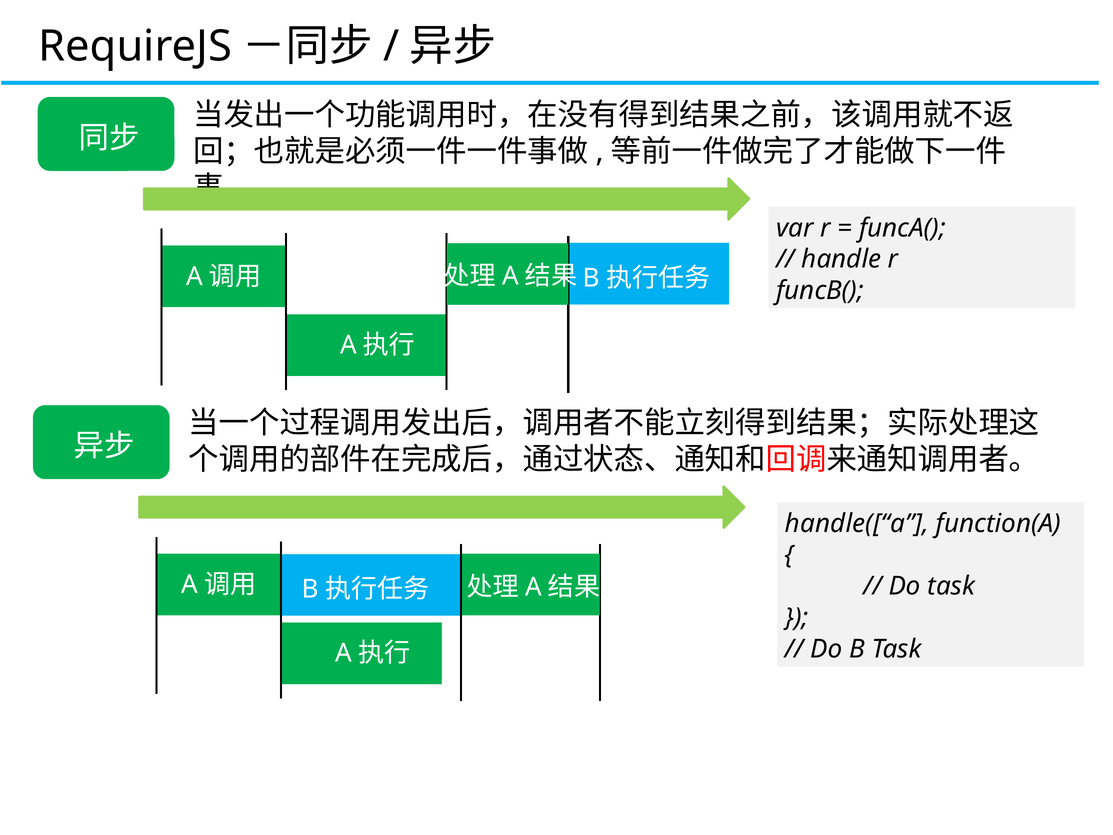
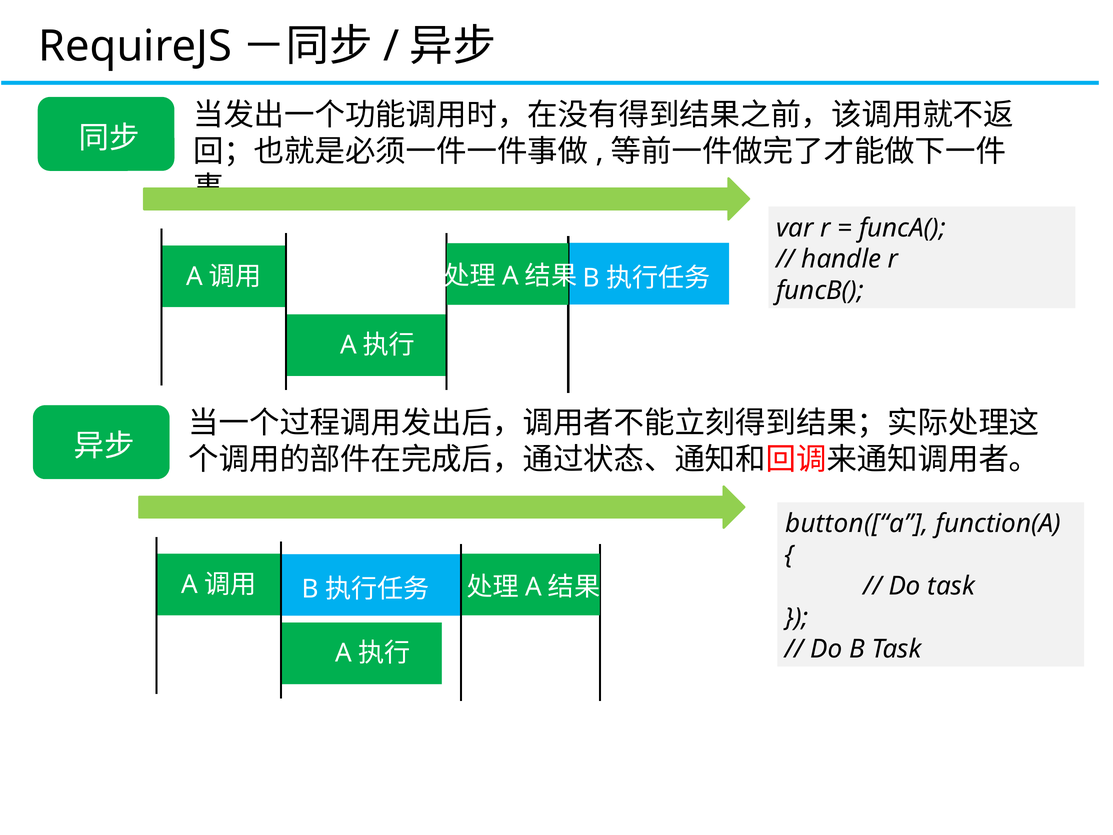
handle([“a: handle([“a -> button([“a (857, 523)
